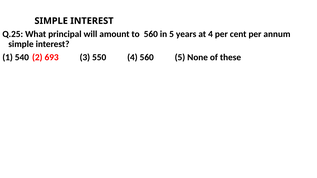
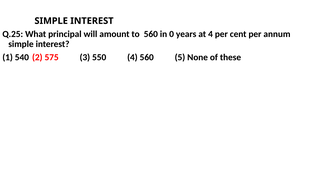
in 5: 5 -> 0 (172, 34)
693: 693 -> 575 (52, 57)
